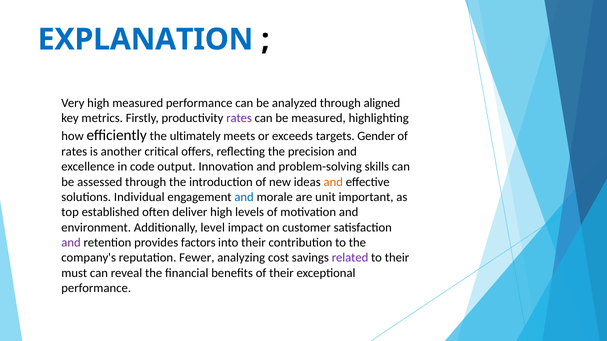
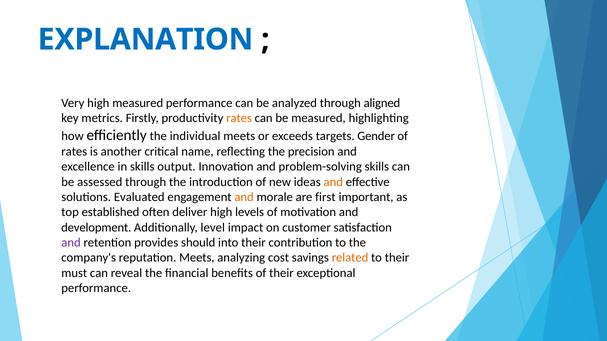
rates colour: purple -> orange (239, 118)
ultimately: ultimately -> individual (195, 136)
offers: offers -> name (198, 152)
in code: code -> skills (142, 167)
Individual: Individual -> Evaluated (139, 197)
and colour: blue -> orange (244, 197)
unit: unit -> first (325, 197)
environment: environment -> development (96, 228)
factors: factors -> should (198, 243)
reputation Fewer: Fewer -> Meets (197, 258)
related colour: purple -> orange (350, 258)
